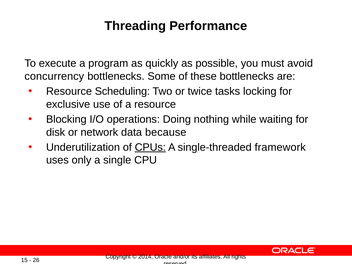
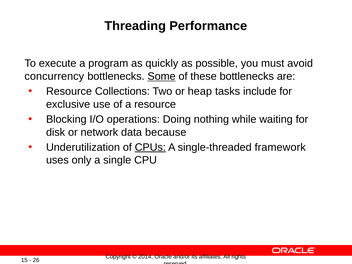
Some underline: none -> present (162, 76)
Scheduling: Scheduling -> Collections (122, 91)
twice: twice -> heap (200, 91)
locking: locking -> include (260, 91)
